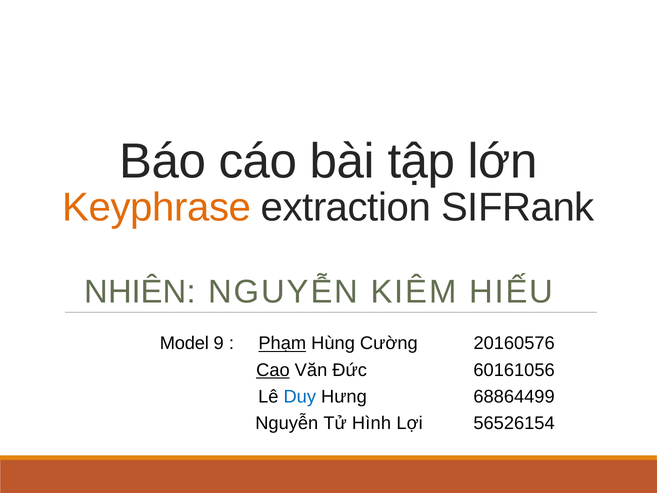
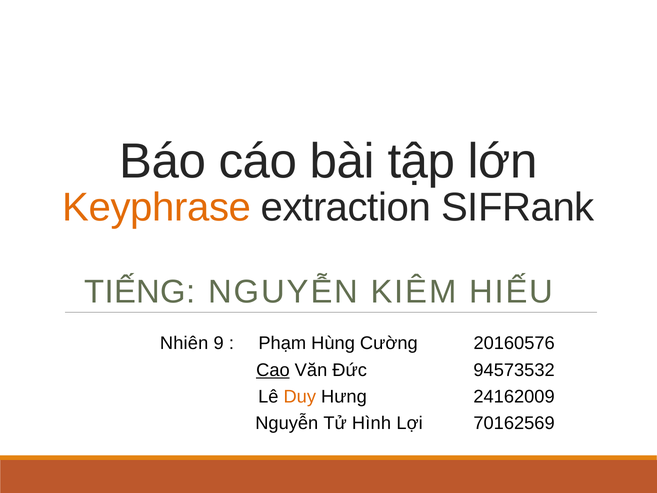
NHIÊN: NHIÊN -> TIẾNG (140, 292)
Model: Model -> Nhiên (184, 343)
Phạm underline: present -> none (282, 343)
60161056: 60161056 -> 94573532 (514, 370)
Duy colour: blue -> orange (300, 396)
68864499: 68864499 -> 24162009 (514, 396)
56526154: 56526154 -> 70162569 (514, 423)
